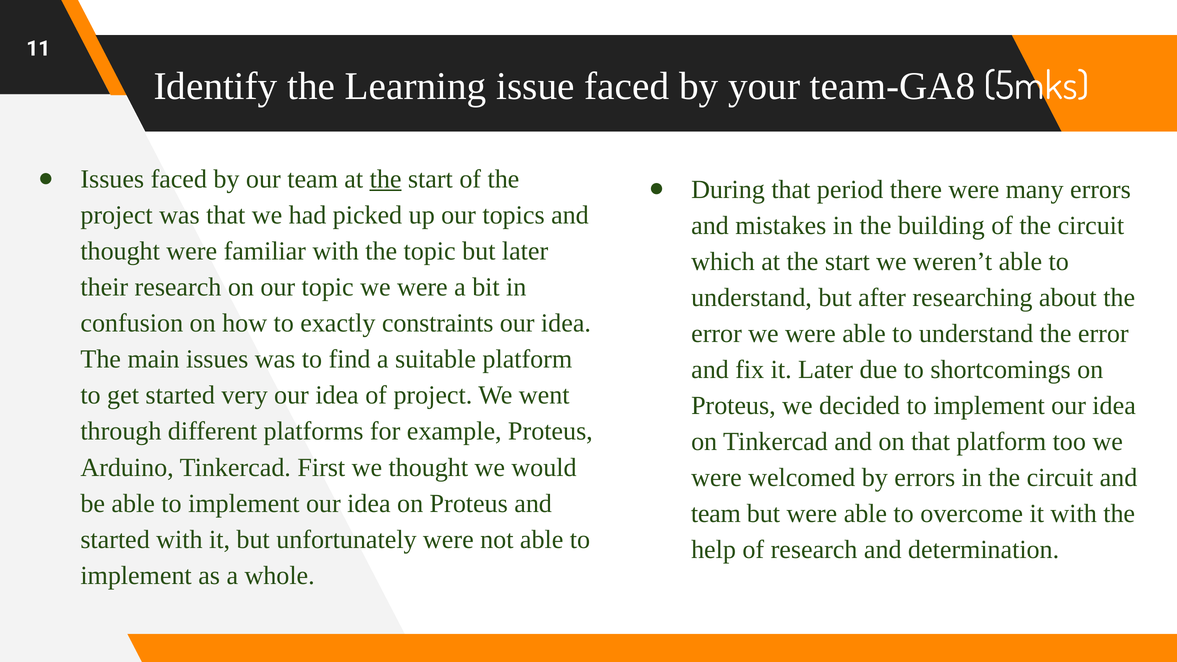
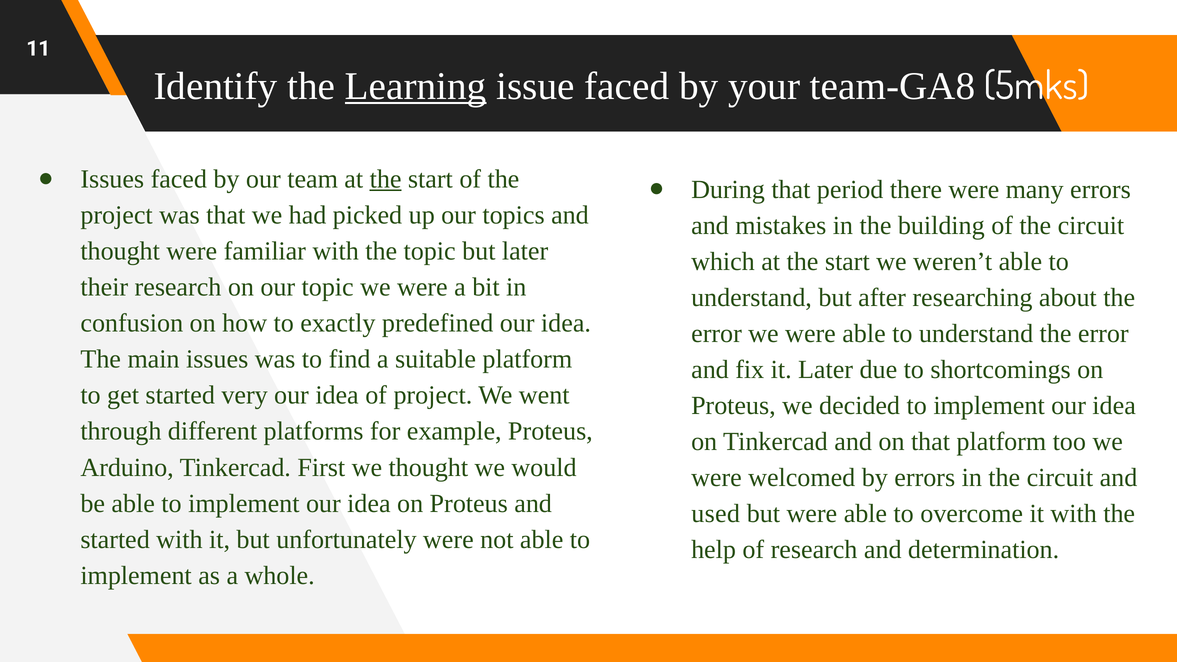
Learning underline: none -> present (416, 86)
constraints: constraints -> predefined (438, 323)
team: team -> used (716, 514)
